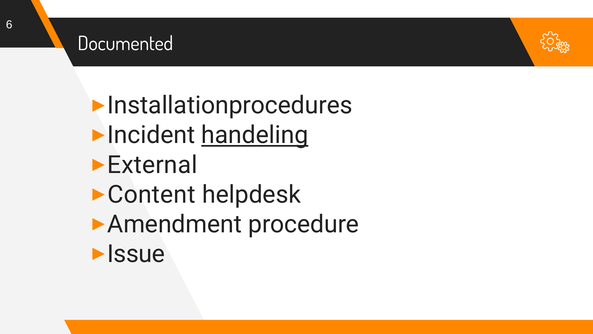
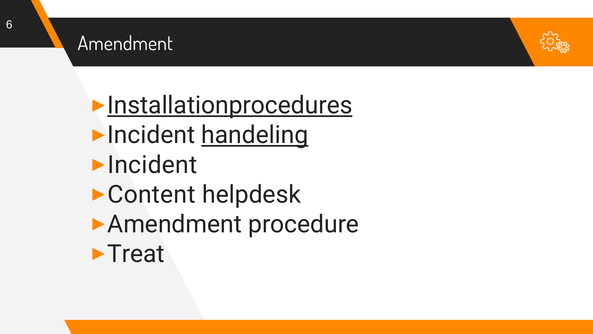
Documented: Documented -> Amendment (125, 44)
Installationprocedures underline: none -> present (230, 105)
External: External -> Incident (152, 165)
Issue: Issue -> Treat (136, 254)
